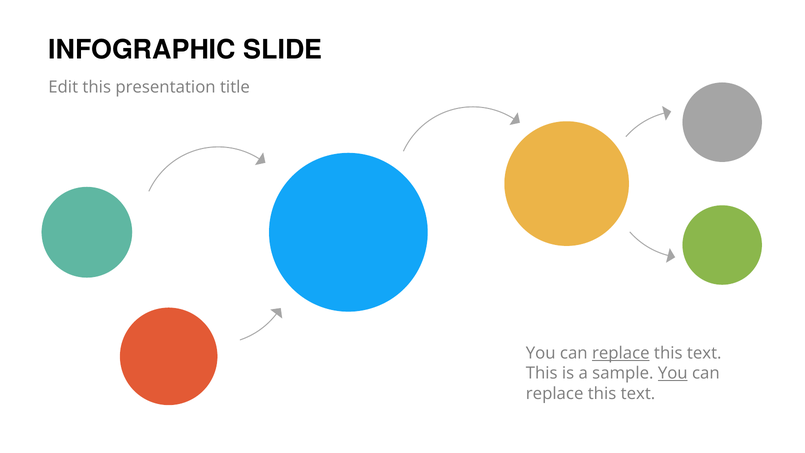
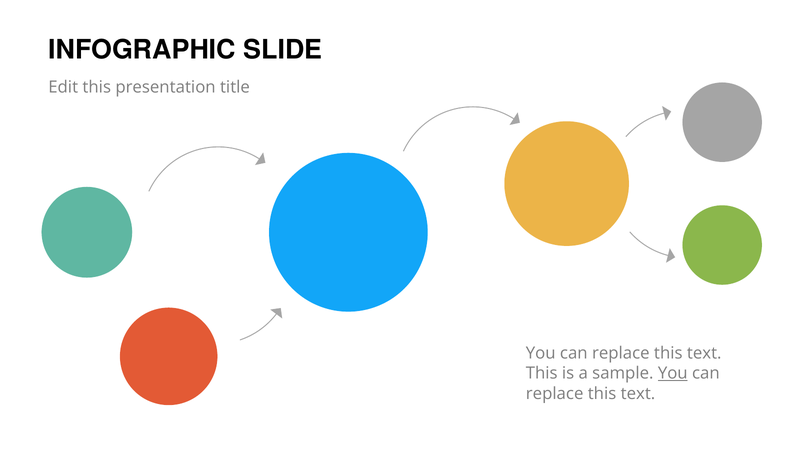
replace underline: present -> none (621, 353)
